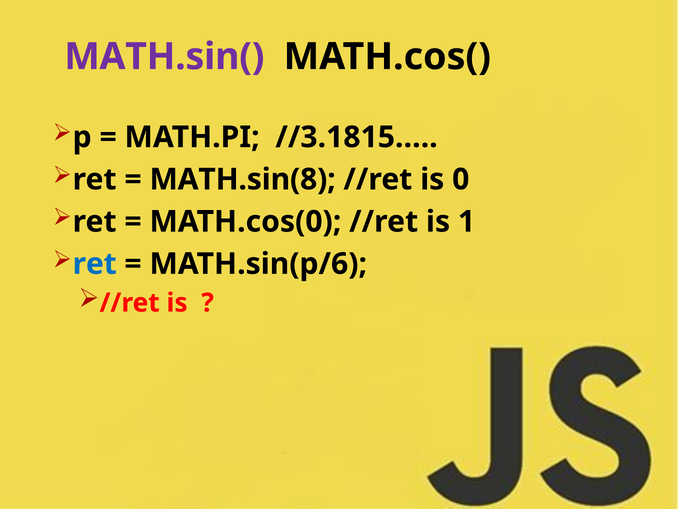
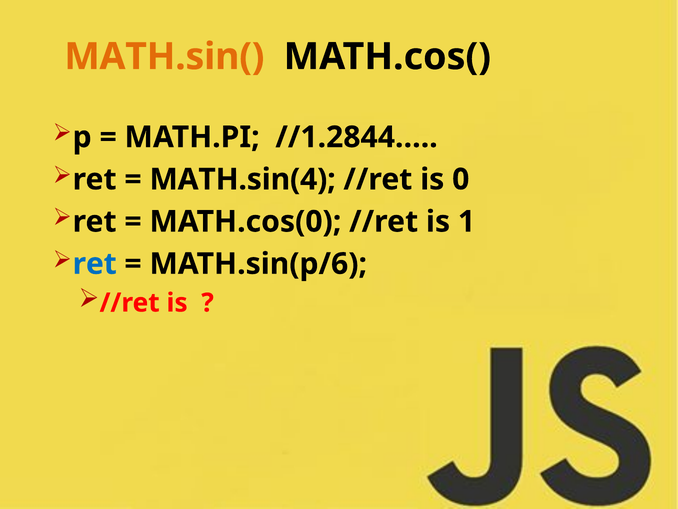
MATH.sin( colour: purple -> orange (164, 57)
//3.1815…: //3.1815… -> //1.2844… (357, 137)
MATH.sin(8: MATH.sin(8 -> MATH.sin(4 (243, 179)
